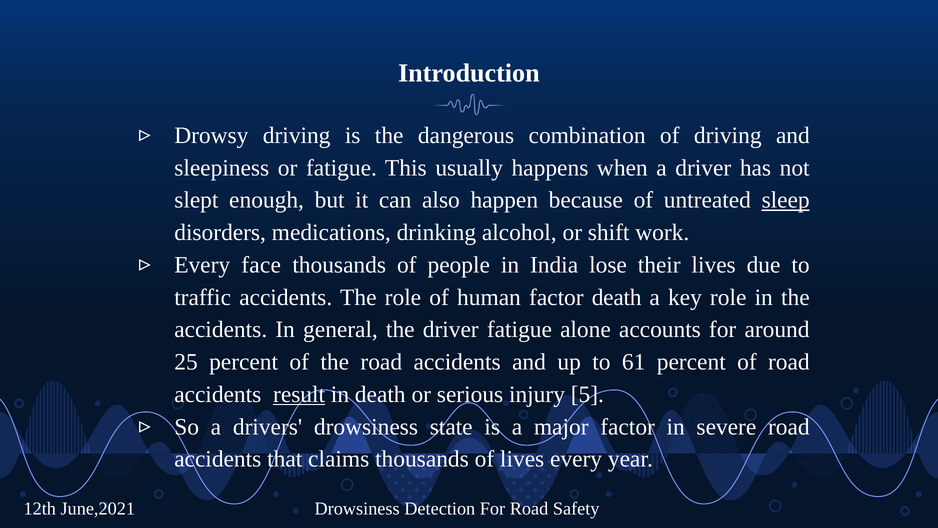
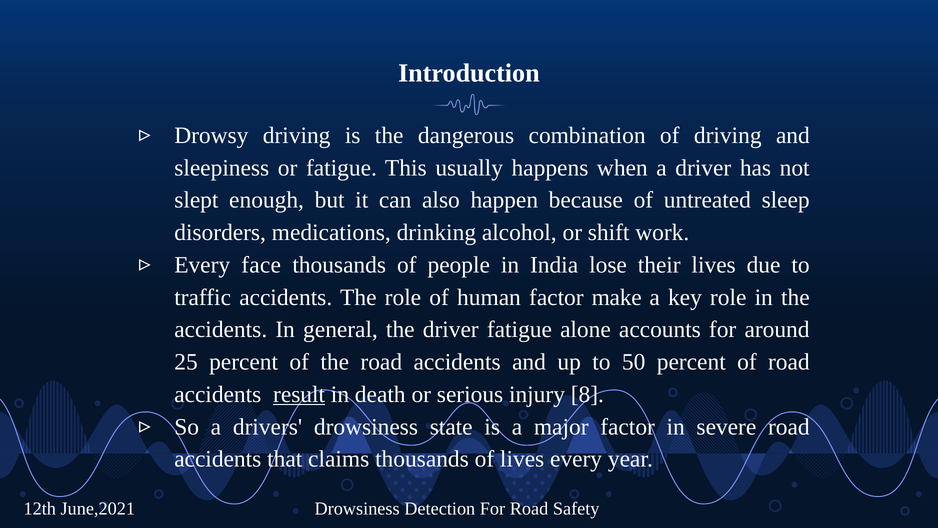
sleep underline: present -> none (786, 200)
factor death: death -> make (617, 297)
61: 61 -> 50 (634, 362)
5: 5 -> 8 (587, 394)
